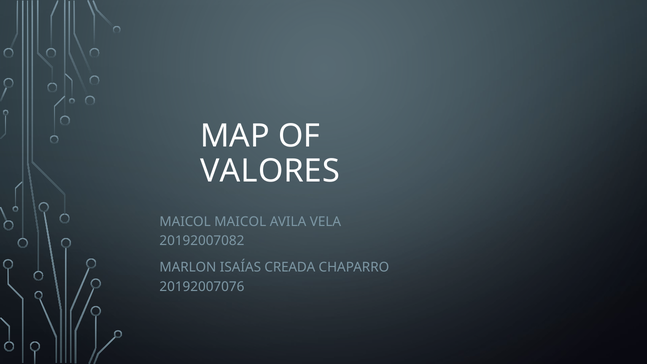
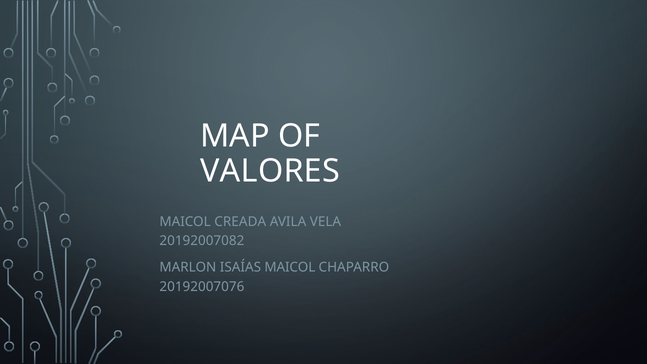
MAICOL MAICOL: MAICOL -> CREADA (240, 222)
ISAÍAS CREADA: CREADA -> MAICOL (290, 267)
